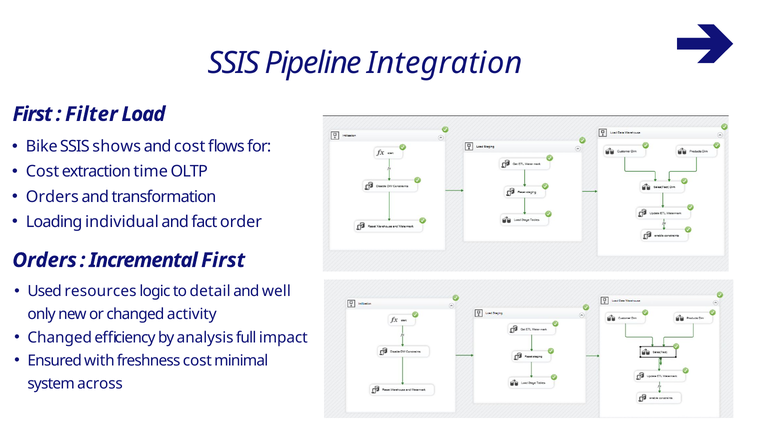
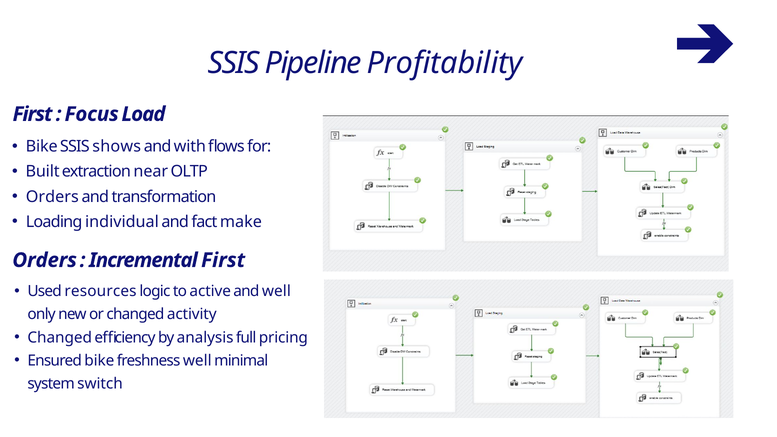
Integration: Integration -> Profitability (445, 63)
Filter: Filter -> Focus (92, 114)
and cost: cost -> with (190, 147)
Cost: Cost -> Built (43, 172)
time: time -> near (151, 172)
order: order -> make (241, 222)
detail: detail -> active (210, 291)
impact: impact -> pricing (283, 338)
Ensured with: with -> bike (99, 361)
freshness cost: cost -> well (197, 361)
across: across -> switch (100, 384)
